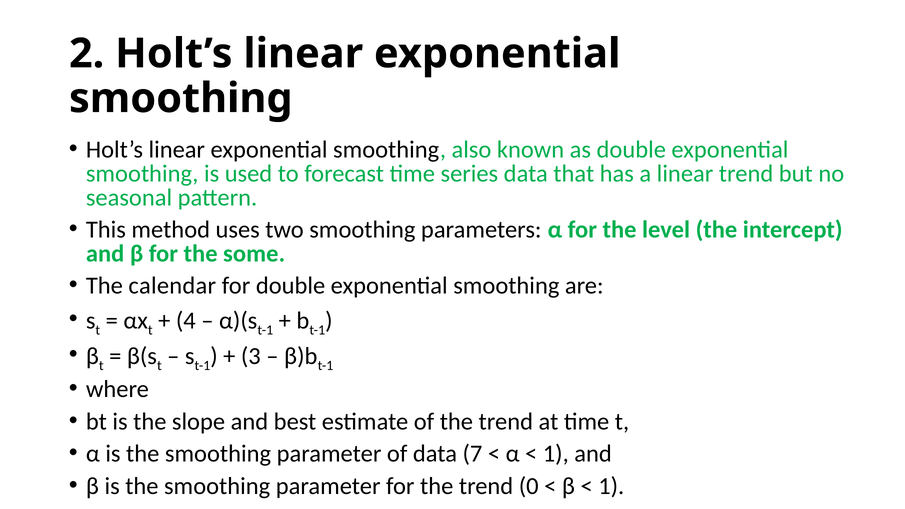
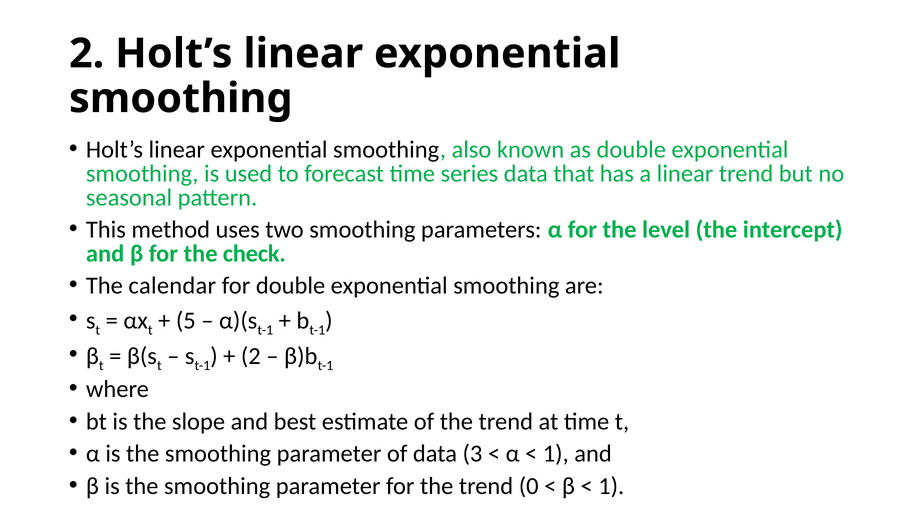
some: some -> check (254, 254)
4: 4 -> 5 (186, 321)
3: 3 -> 2 (251, 356)
7: 7 -> 3 (472, 454)
